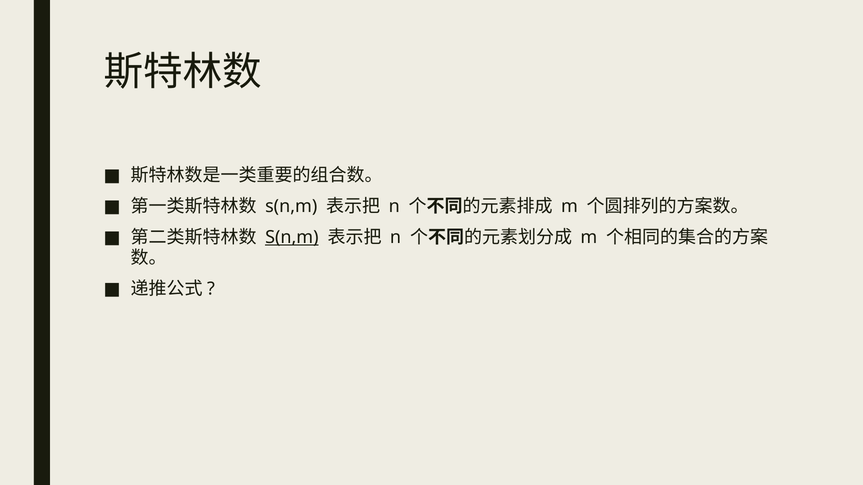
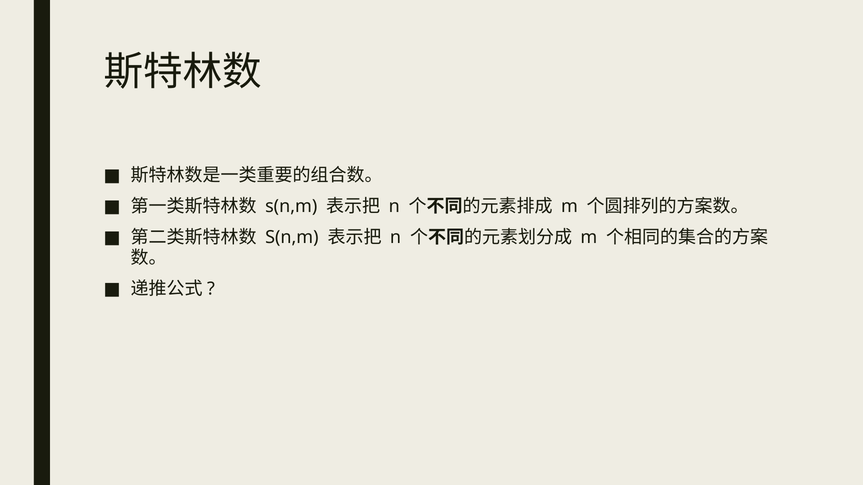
S(n,m underline: present -> none (292, 238)
